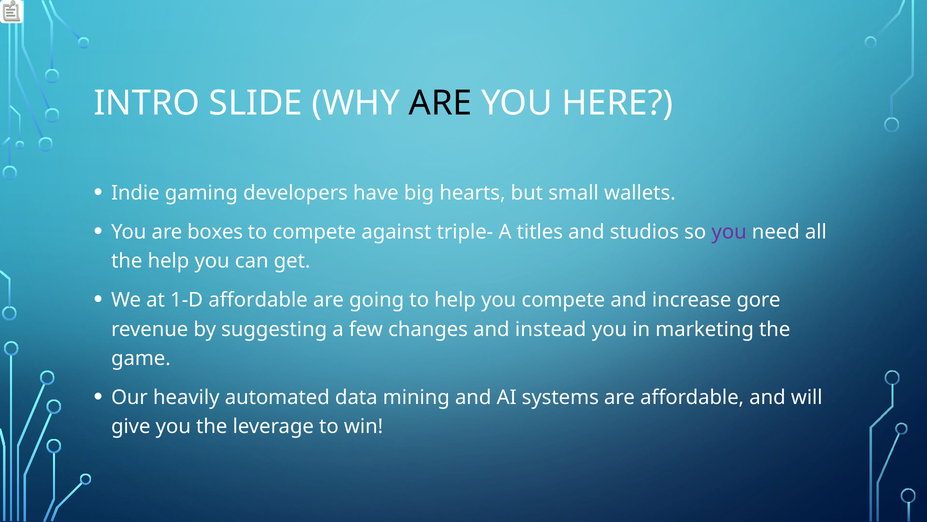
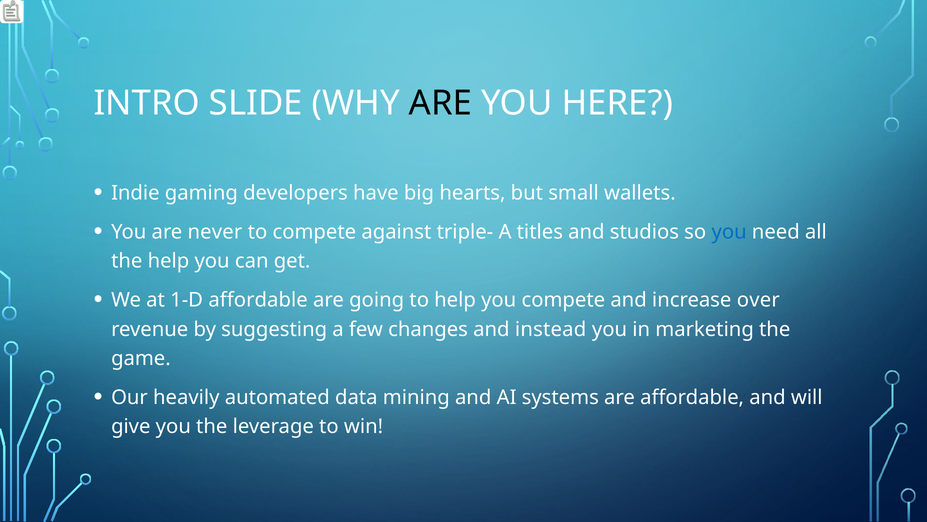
boxes: boxes -> never (215, 232)
you colour: purple -> blue (729, 232)
gore: gore -> over (758, 300)
